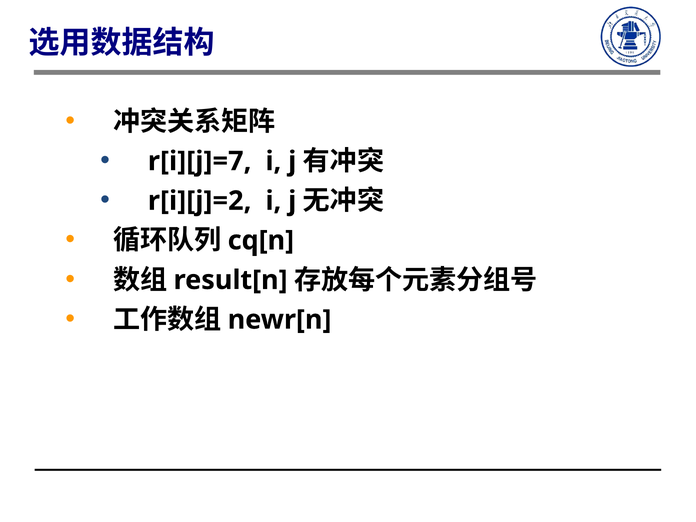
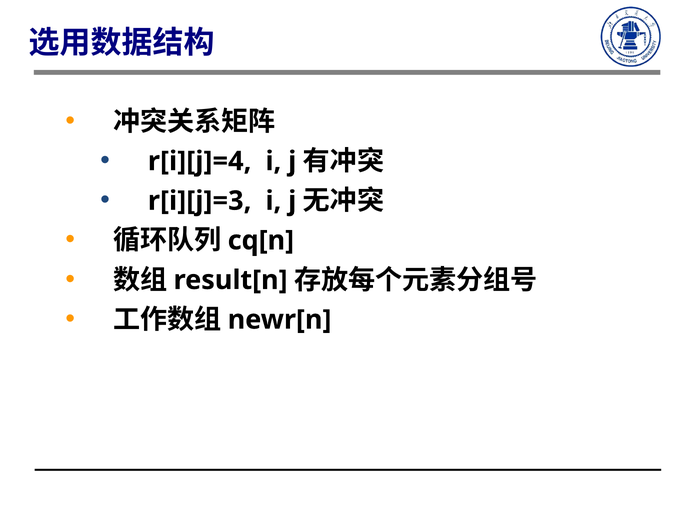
r[i][j]=7: r[i][j]=7 -> r[i][j]=4 (200, 161)
r[i][j]=2: r[i][j]=2 -> r[i][j]=3 (200, 201)
